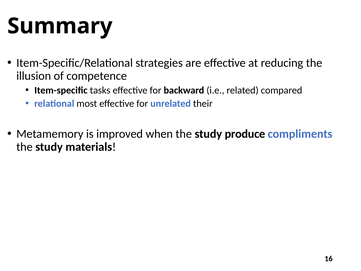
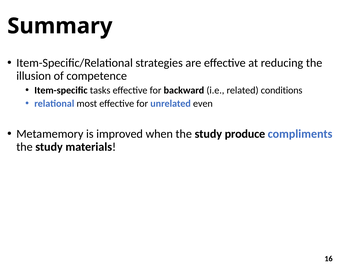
compared: compared -> conditions (282, 90)
their: their -> even (203, 103)
